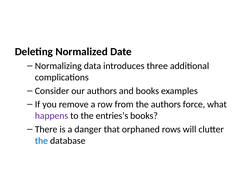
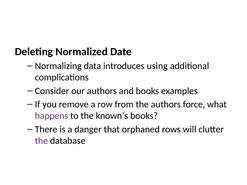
three: three -> using (157, 66)
entries’s: entries’s -> known’s (112, 116)
the colour: blue -> purple (41, 141)
